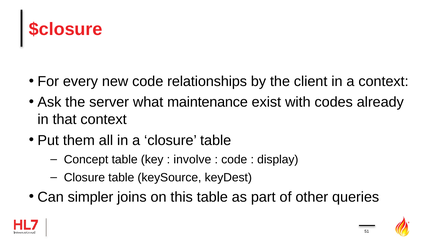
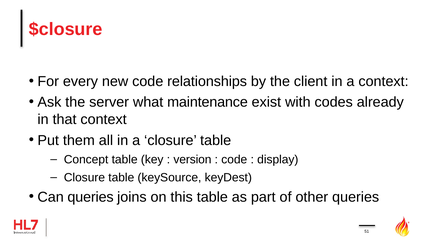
involve: involve -> version (192, 159)
Can simpler: simpler -> queries (91, 197)
